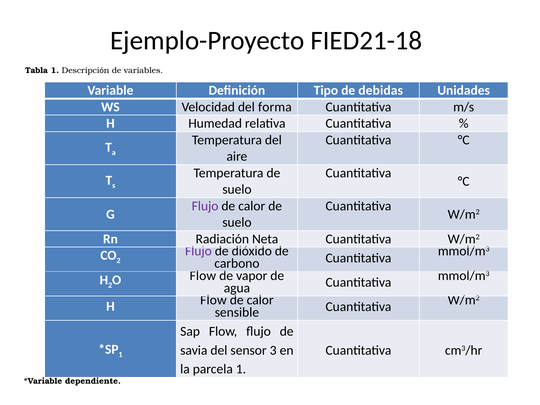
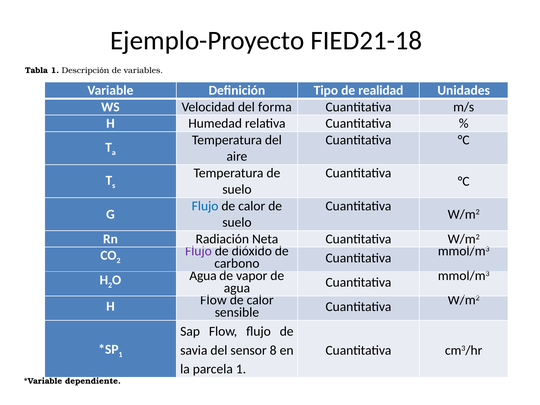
debidas: debidas -> realidad (381, 91)
Flujo colour: purple -> blue (205, 206)
Flow: Flow -> Agua (203, 276)
3: 3 -> 8 (273, 350)
